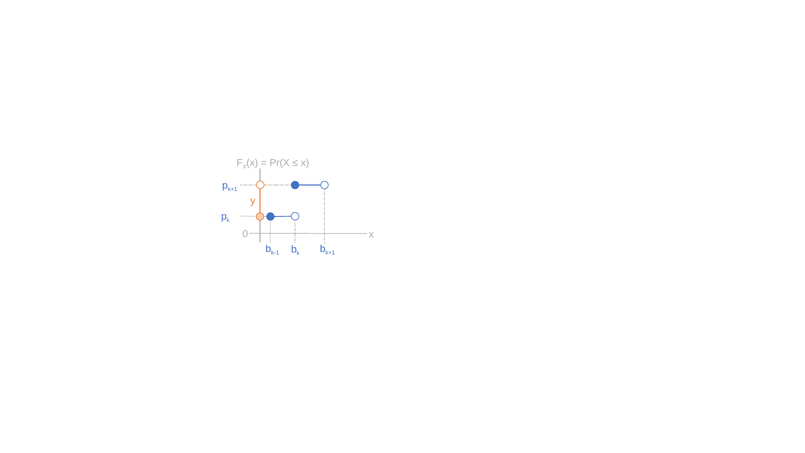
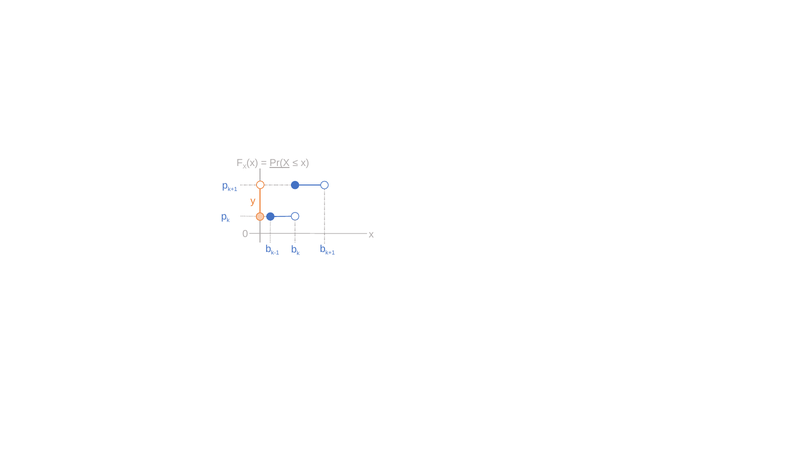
Pr(X underline: none -> present (280, 163)
